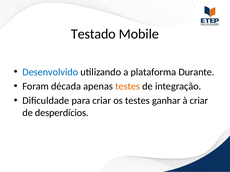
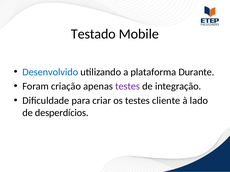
década: década -> criação (66, 87)
testes colour: orange -> purple (128, 87)
ganhar: ganhar -> cliente (166, 101)
à criar: criar -> lado (199, 101)
